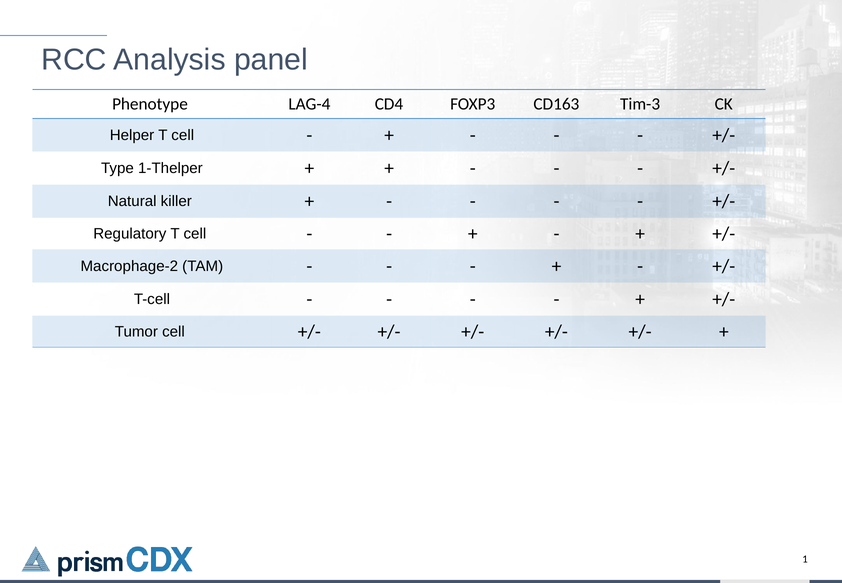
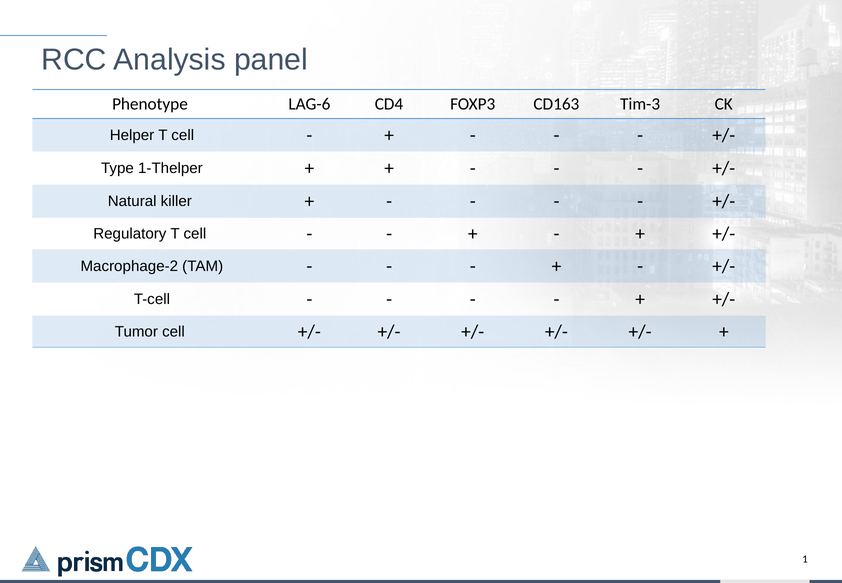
LAG-4: LAG-4 -> LAG-6 (309, 104)
